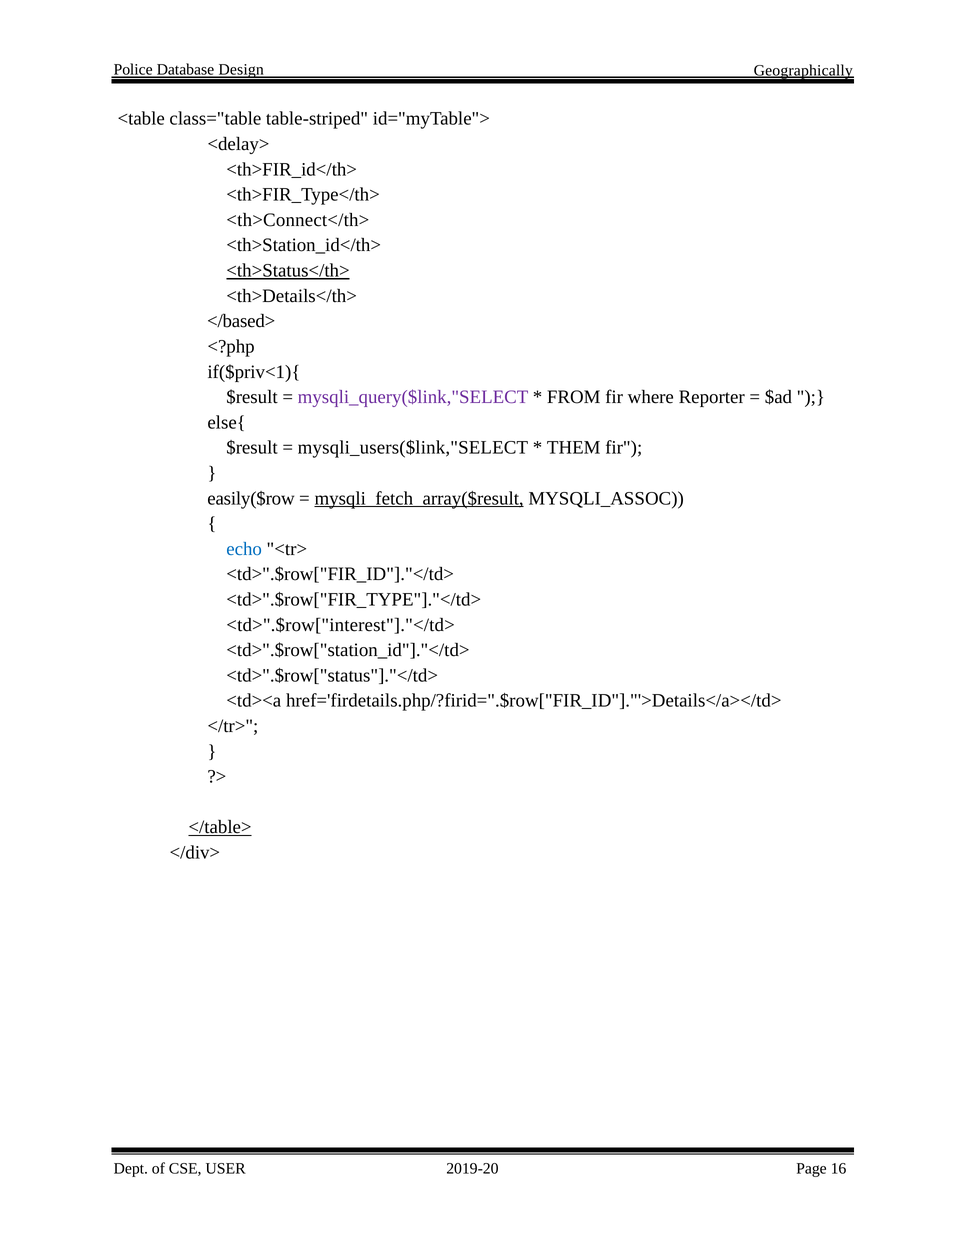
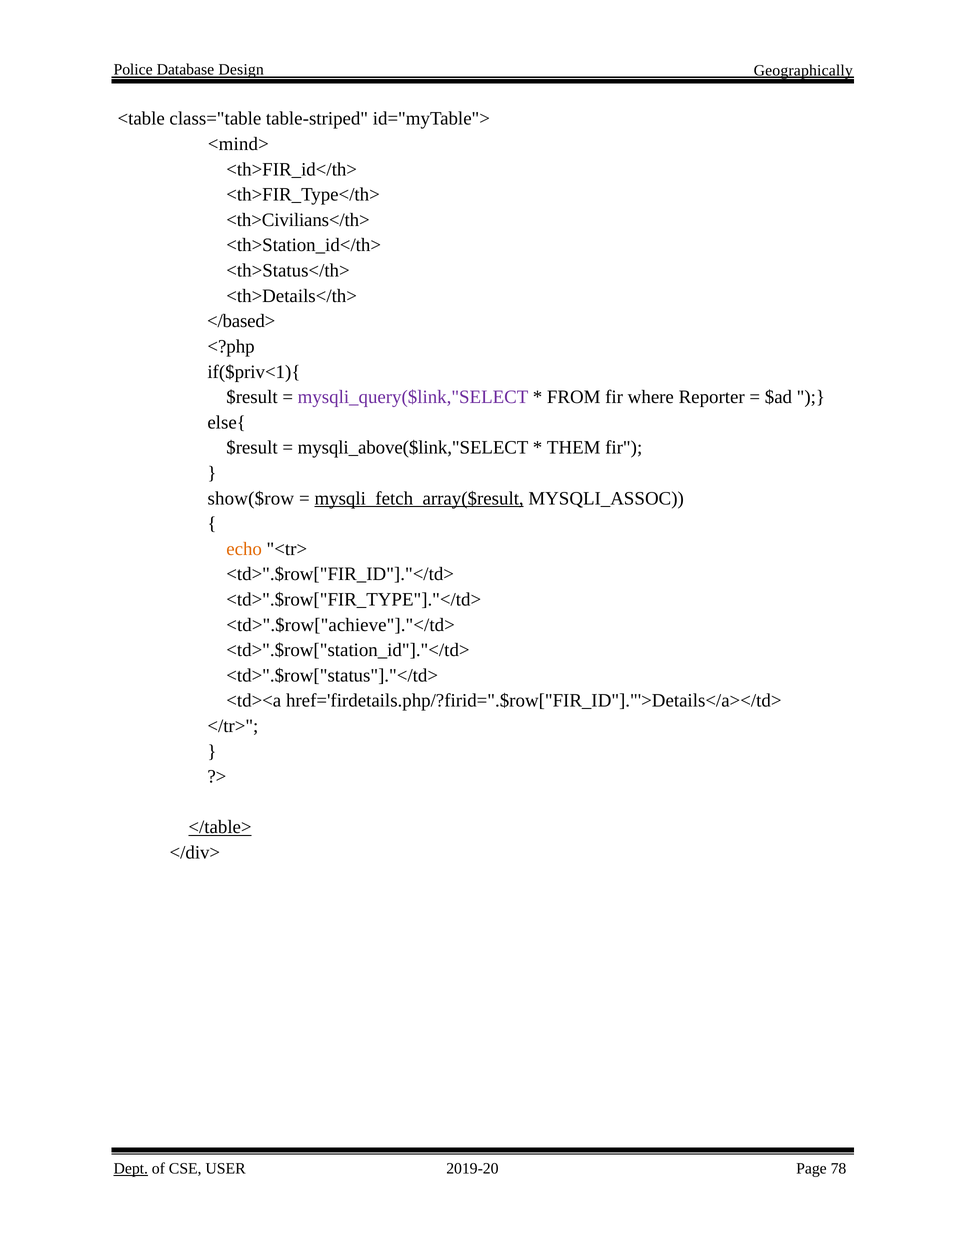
<delay>: <delay> -> <mind> (238, 144)
<th>Connect</th>: <th>Connect</th> -> <th>Civilians</th> (298, 220)
<th>Status</th> underline: present -> none (288, 271)
mysqli_users($link,"SELECT: mysqli_users($link,"SELECT -> mysqli_above($link,"SELECT (413, 448)
easily($row: easily($row -> show($row (251, 498)
echo colour: blue -> orange (244, 549)
<td>".$row["interest"]."</td>: <td>".$row["interest"]."</td> -> <td>".$row["achieve"]."</td> (341, 625)
Dept underline: none -> present (131, 1169)
16: 16 -> 78 (838, 1169)
